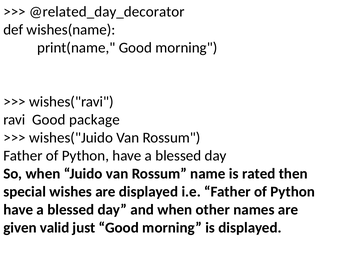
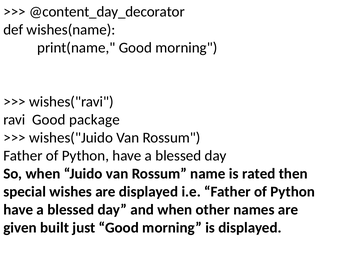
@related_day_decorator: @related_day_decorator -> @content_day_decorator (107, 12)
valid: valid -> built (55, 228)
